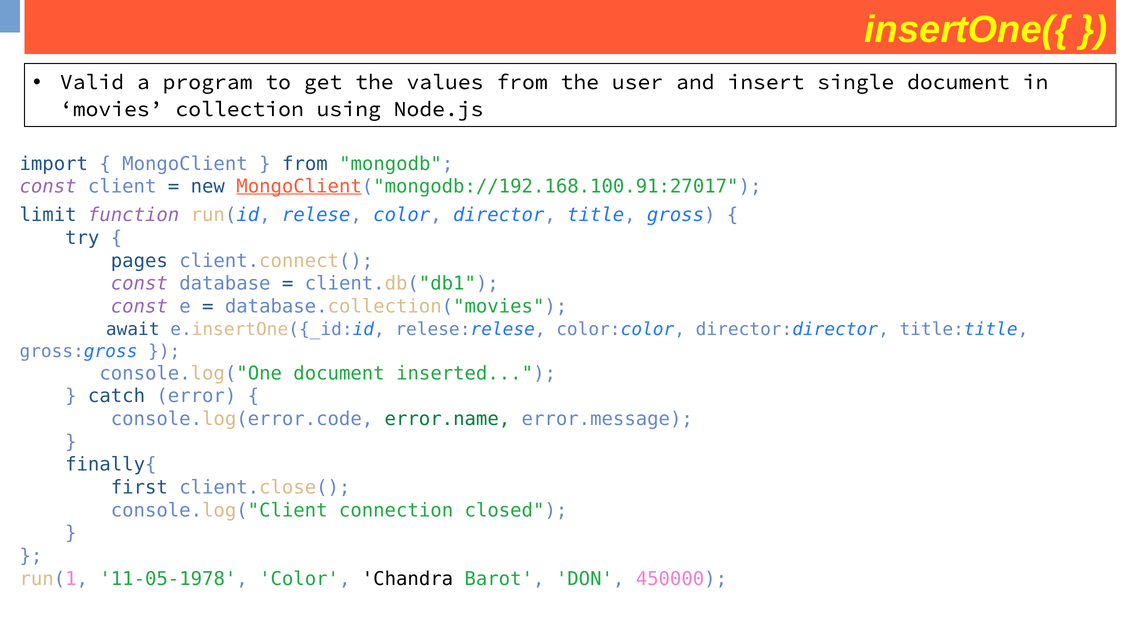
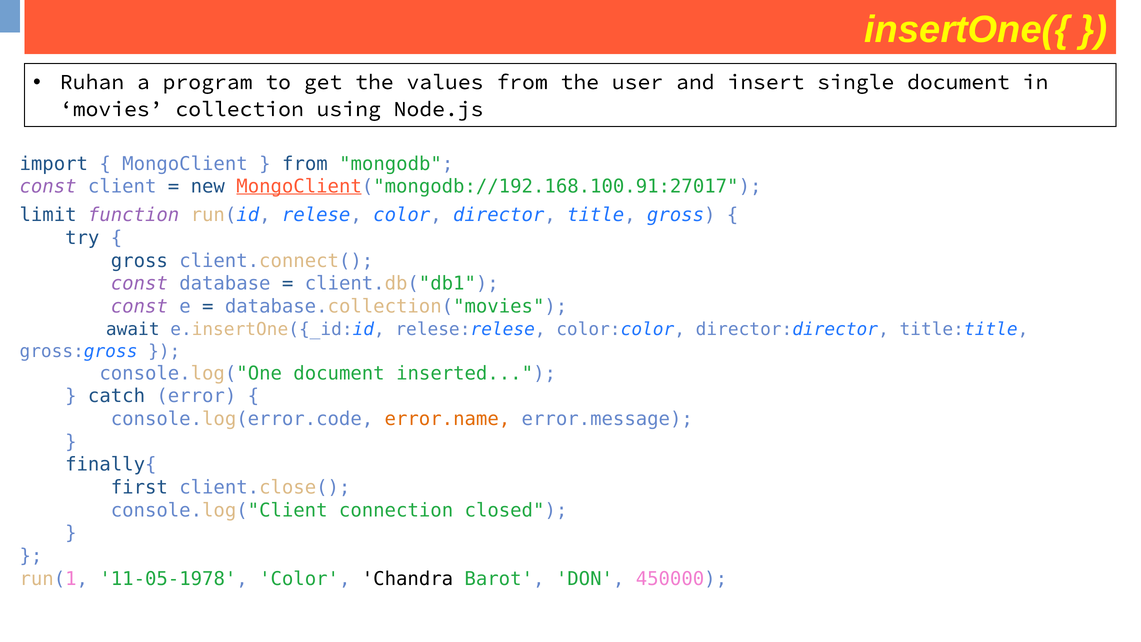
Valid: Valid -> Ruhan (92, 82)
pages: pages -> gross (139, 261)
error.name colour: green -> orange (447, 419)
